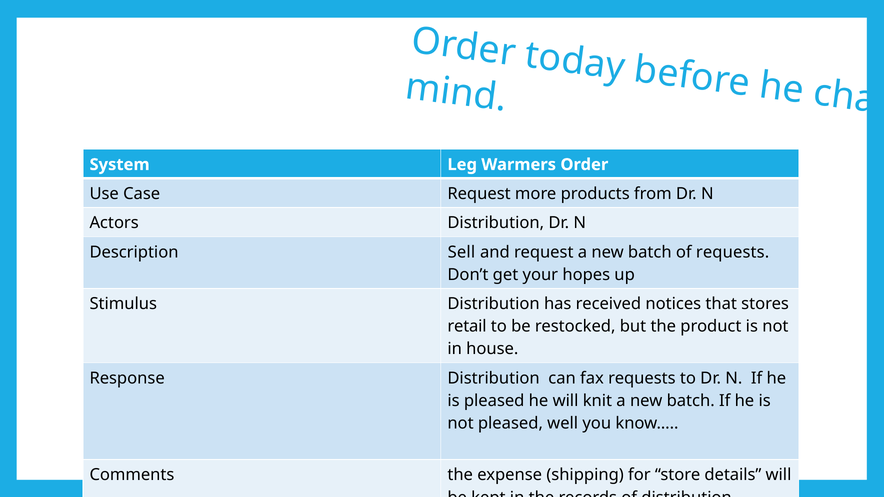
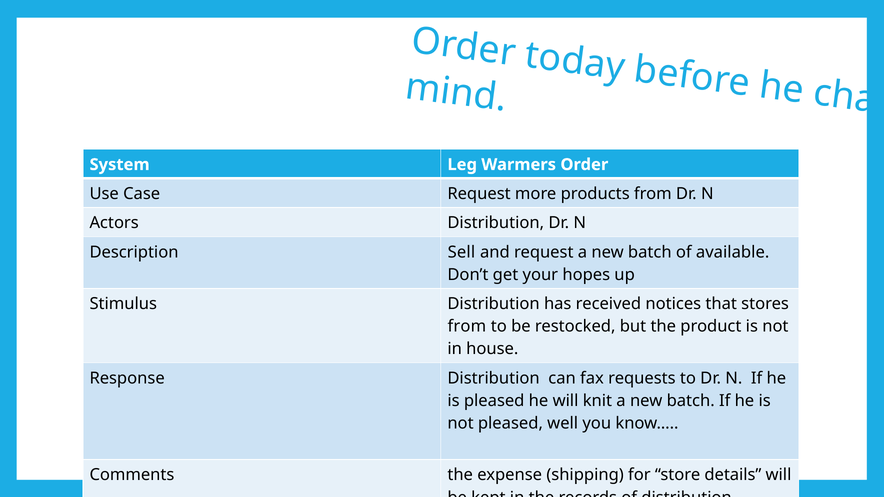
of requests: requests -> available (733, 252)
retail: retail -> from (467, 327)
